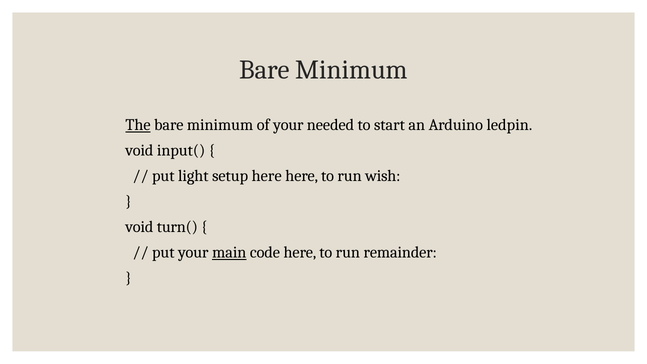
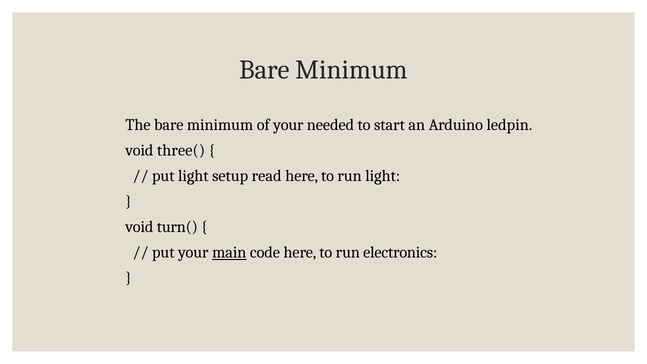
The underline: present -> none (138, 125)
input(: input( -> three( (181, 150)
setup here: here -> read (267, 176)
run wish: wish -> light (383, 176)
remainder: remainder -> electronics (400, 252)
